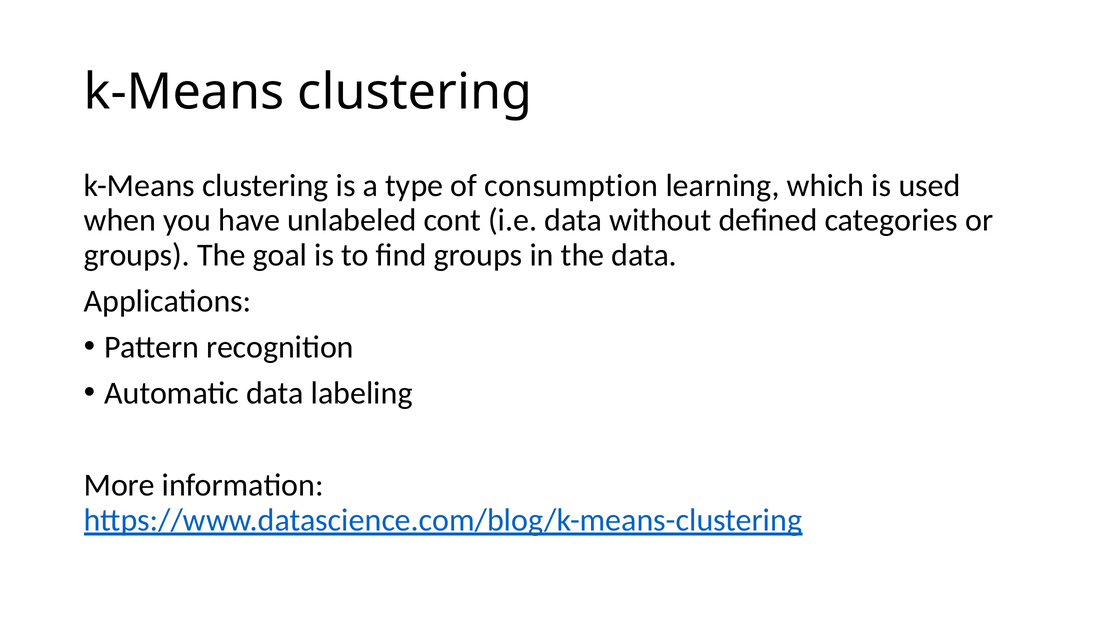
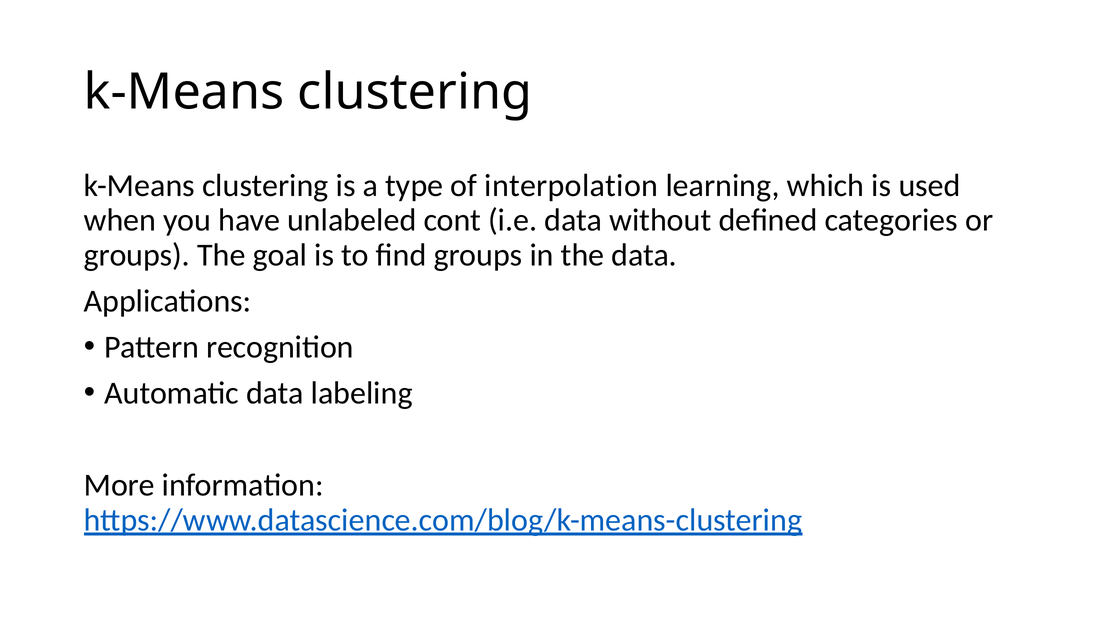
consumption: consumption -> interpolation (571, 186)
